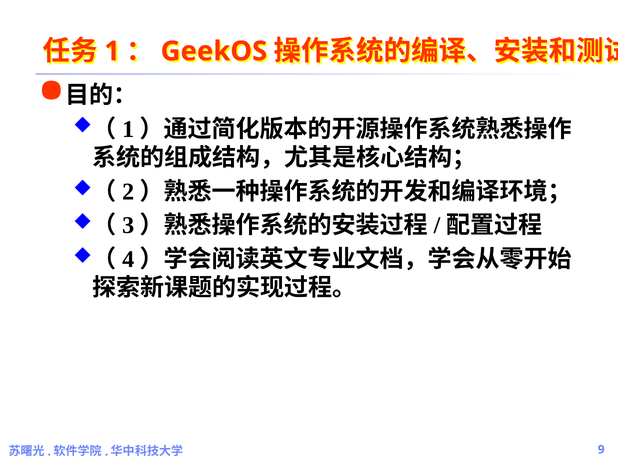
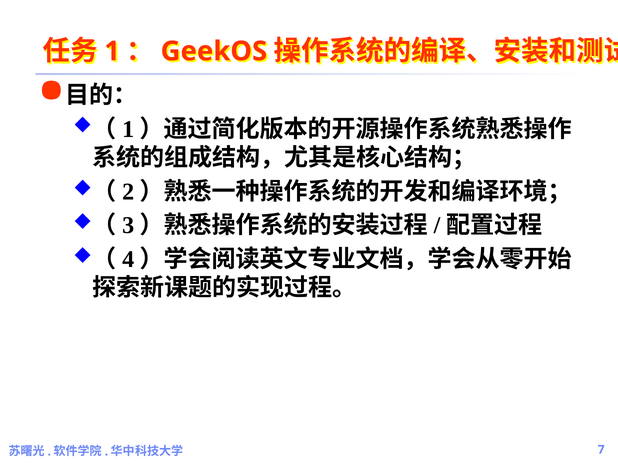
9: 9 -> 7 (601, 449)
